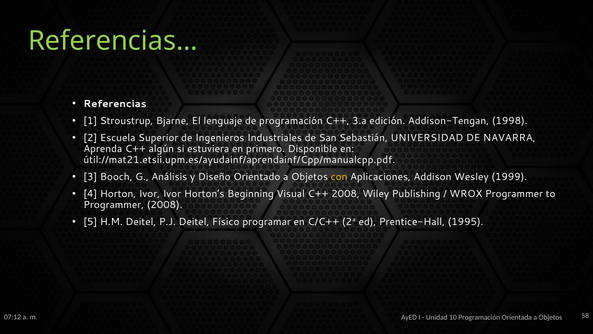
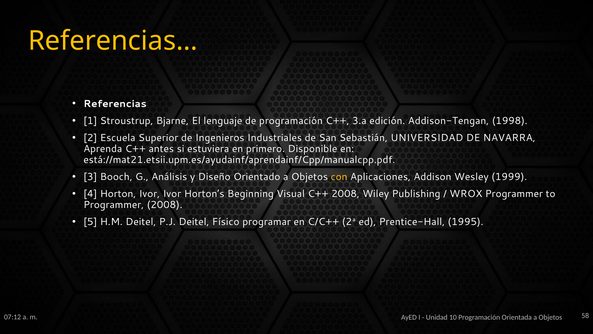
Referencias… colour: light green -> yellow (113, 41)
algún: algún -> antes (161, 149)
útil://mat21.etsii.upm.es/ayudainf/aprendainf/Cpp/manualcpp.pdf: útil://mat21.etsii.upm.es/ayudainf/aprendainf/Cpp/manualcpp.pdf -> está://mat21.etsii.upm.es/ayudainf/aprendainf/Cpp/manualcpp.pdf (239, 160)
